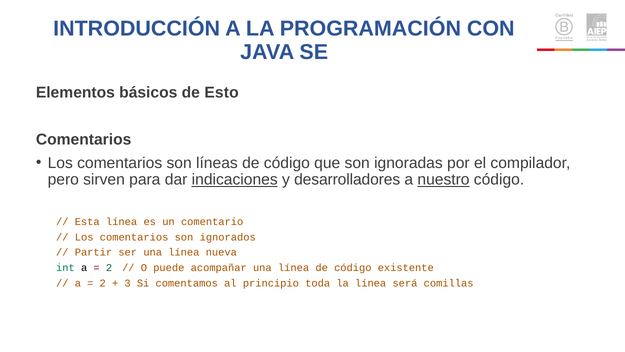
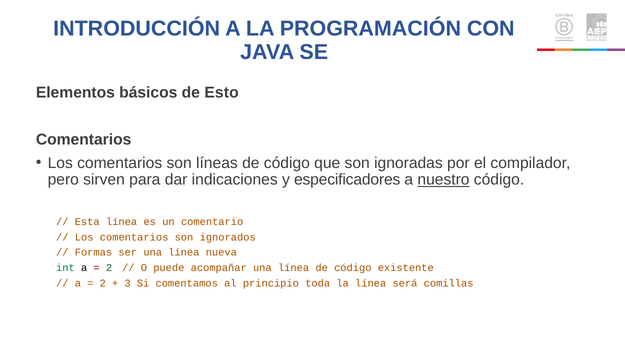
indicaciones underline: present -> none (235, 180)
desarrolladores: desarrolladores -> especificadores (347, 180)
Partir: Partir -> Formas (93, 252)
